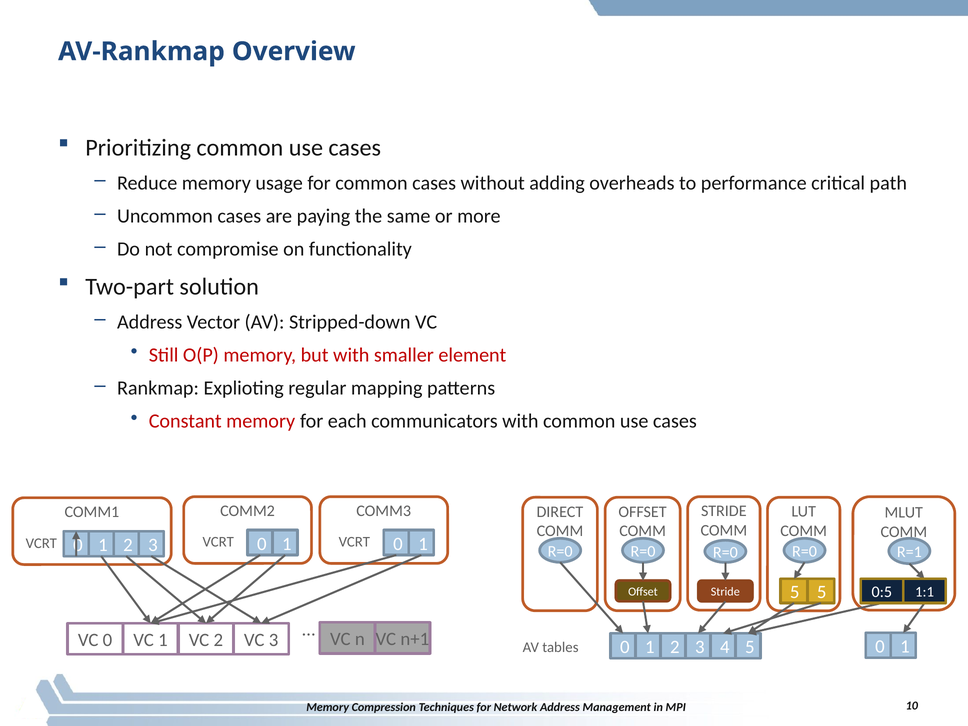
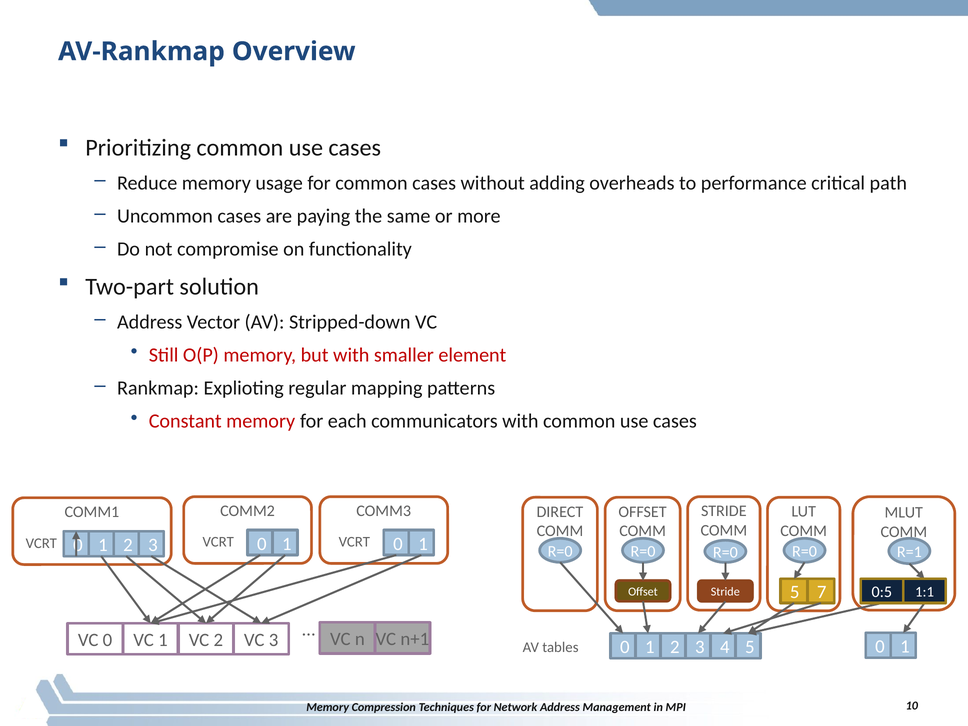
5 5: 5 -> 7 (822, 592)
